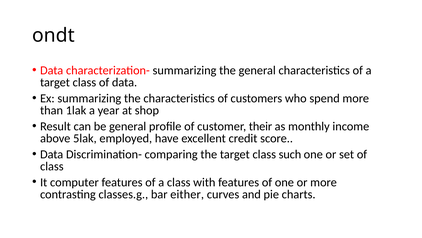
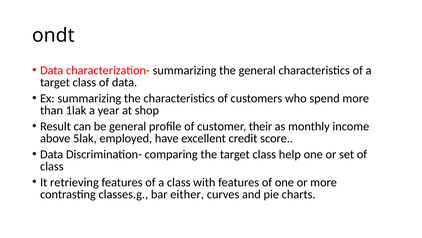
such: such -> help (290, 154)
computer: computer -> retrieving (74, 182)
